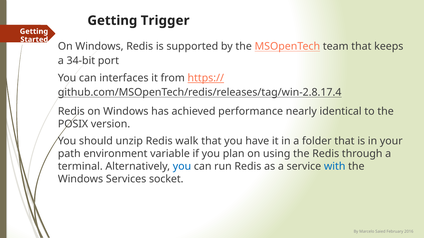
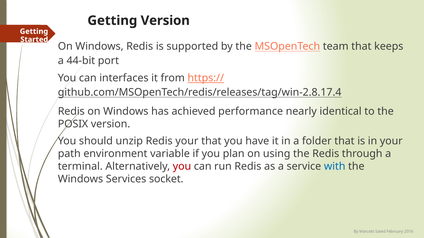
Getting Trigger: Trigger -> Version (165, 21)
34-bit: 34-bit -> 44-bit (81, 61)
Redis walk: walk -> your (187, 141)
you colour: blue -> red (182, 167)
